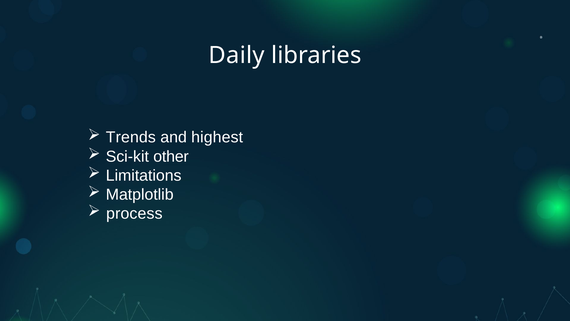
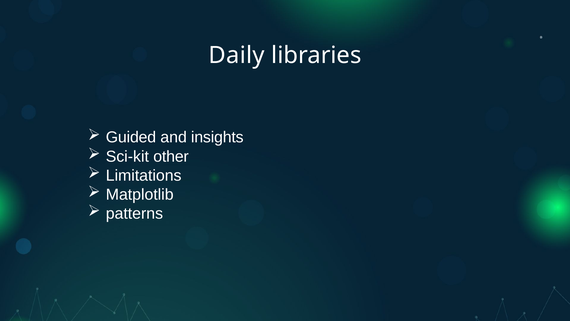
Trends: Trends -> Guided (131, 137)
highest: highest -> insights (217, 137)
process: process -> patterns (134, 213)
